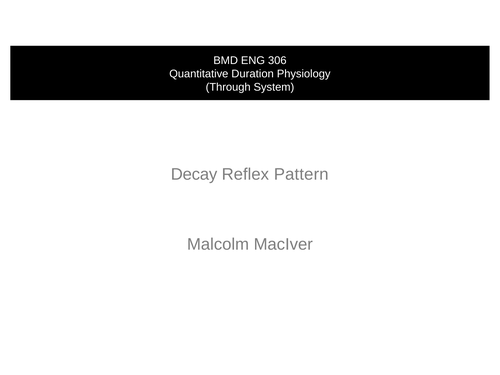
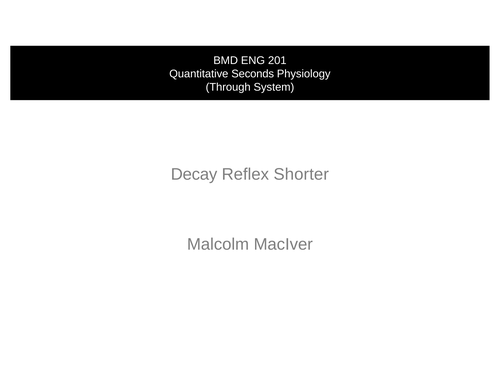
306: 306 -> 201 (277, 60)
Duration: Duration -> Seconds (253, 74)
Pattern: Pattern -> Shorter (301, 174)
